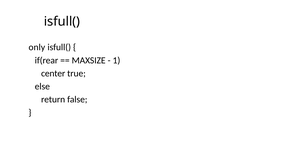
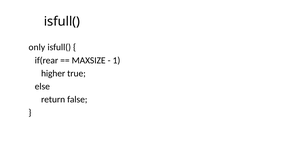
center: center -> higher (53, 73)
